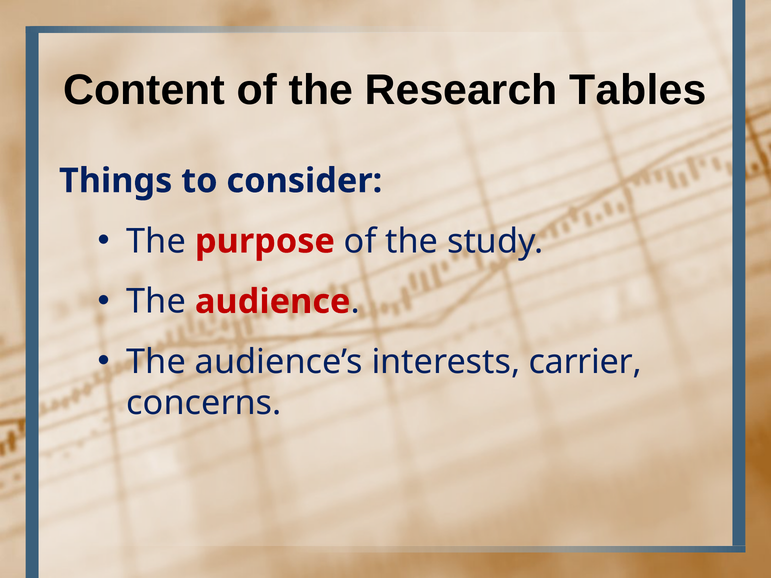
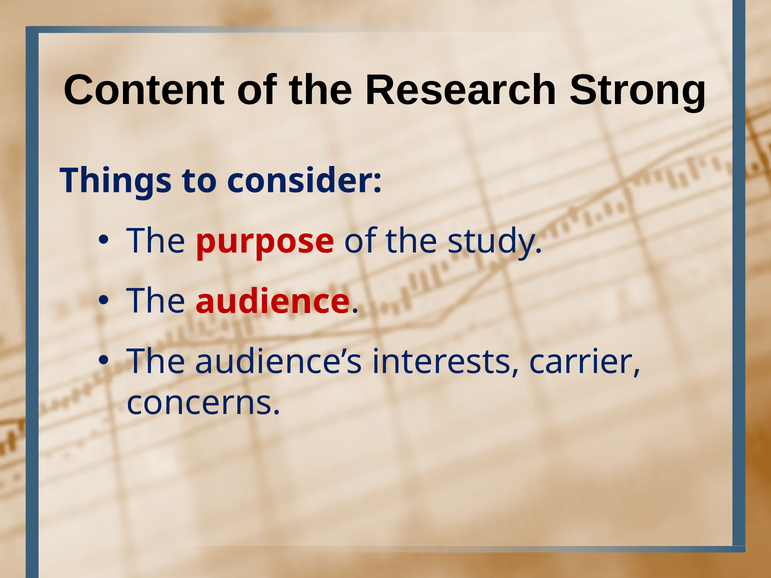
Tables: Tables -> Strong (638, 90)
